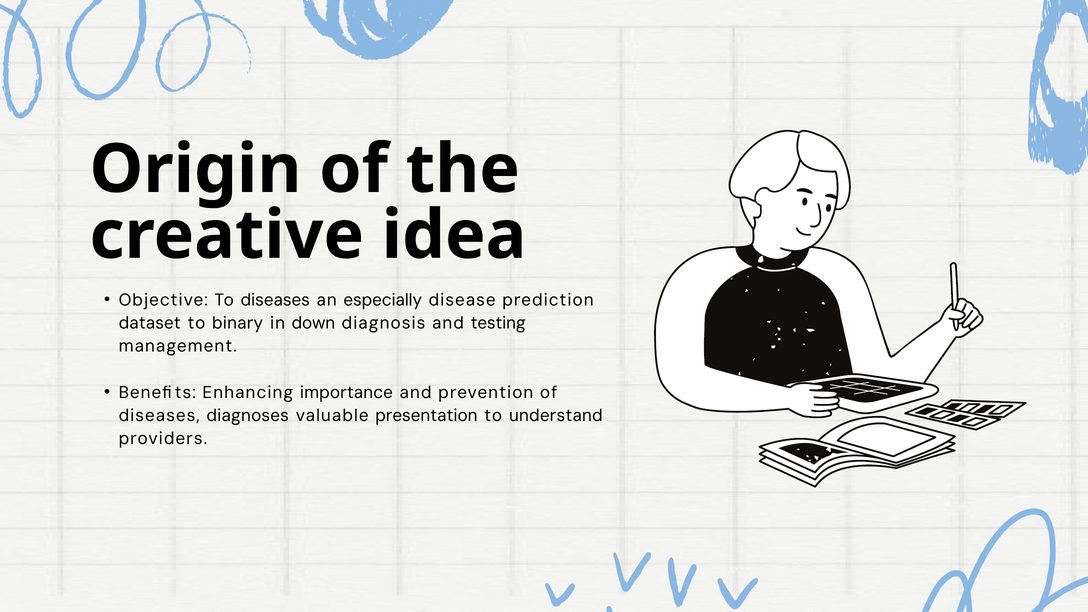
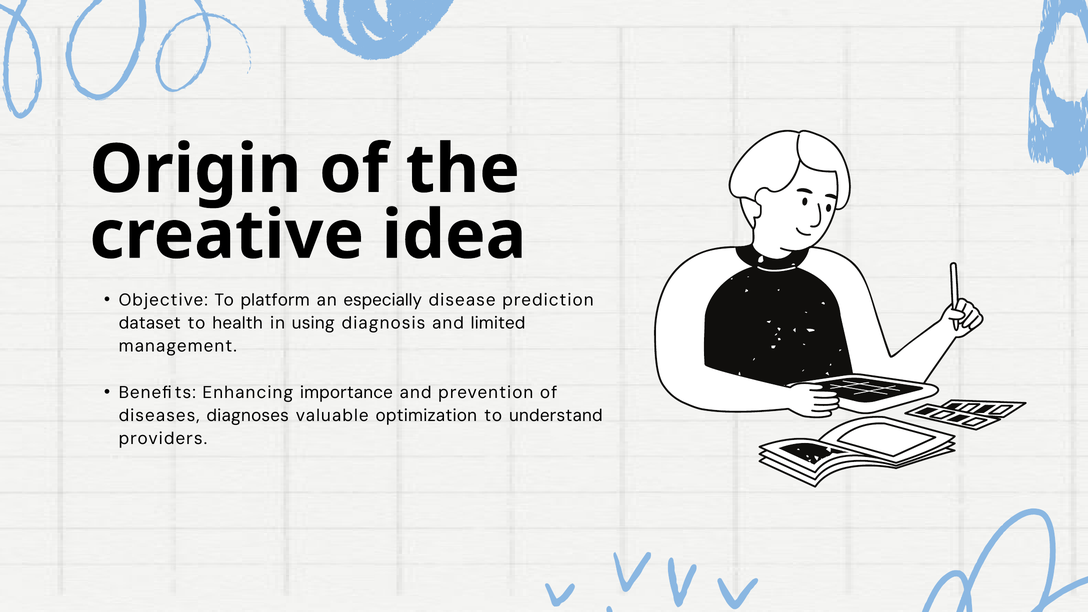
To diseases: diseases -> platform (275, 300)
binary: binary -> health (238, 323)
down: down -> using (313, 323)
testing: testing -> limited (498, 323)
presentation: presentation -> optimization (426, 416)
